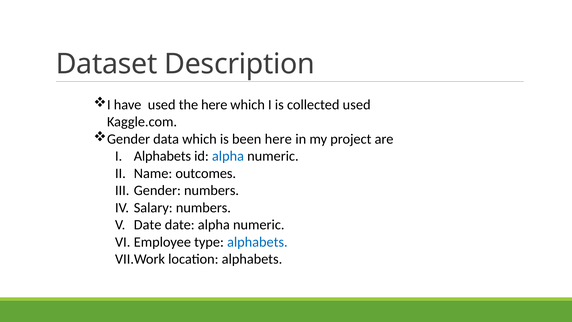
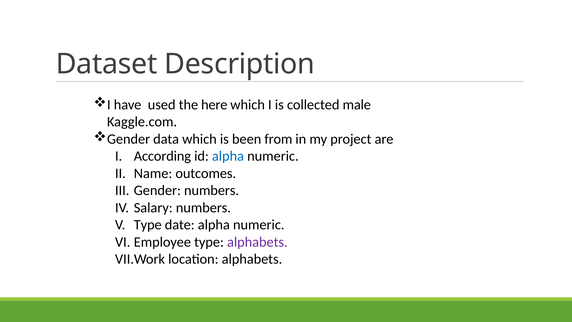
collected used: used -> male (357, 105)
been here: here -> from (278, 139)
I Alphabets: Alphabets -> According (162, 156)
Date: Date -> Type (148, 225)
alphabets colour: blue -> purple (257, 242)
